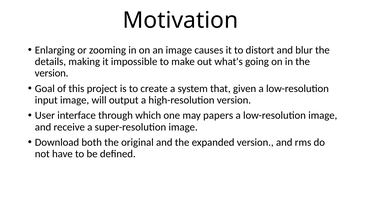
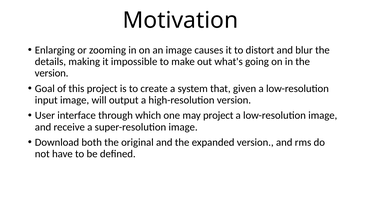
may papers: papers -> project (218, 116)
